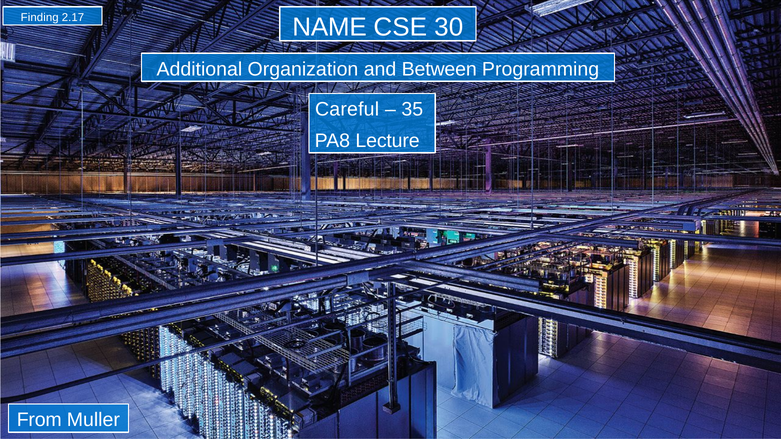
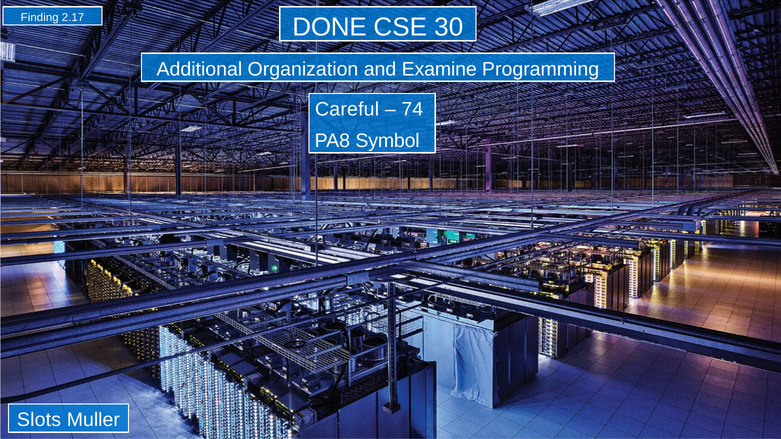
NAME: NAME -> DONE (330, 27)
Between: Between -> Examine (439, 69)
35: 35 -> 74 (412, 110)
Lecture: Lecture -> Symbol (388, 141)
From: From -> Slots (39, 420)
